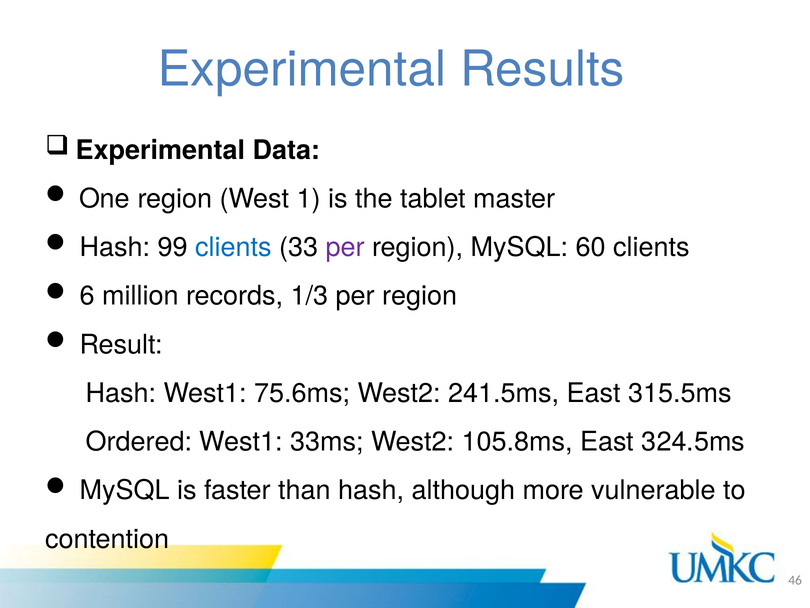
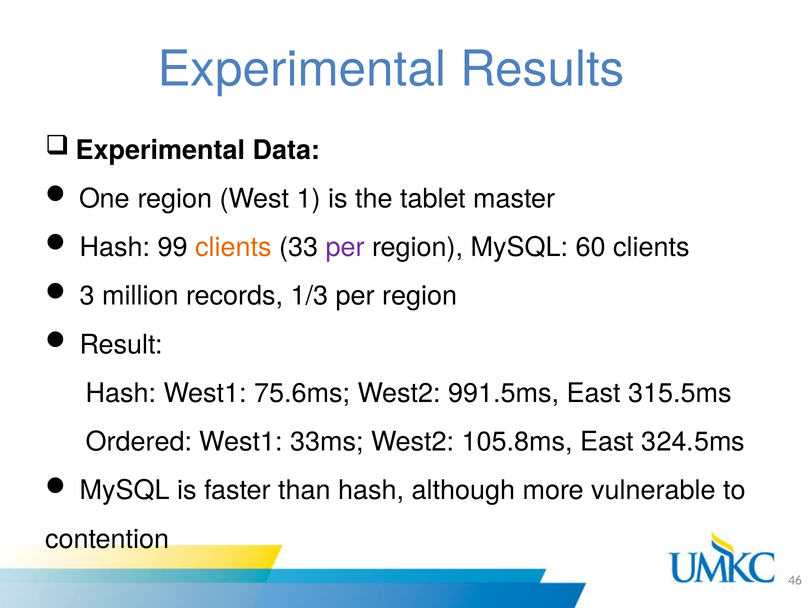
clients colour: blue -> orange (233, 247)
6: 6 -> 3 (87, 296)
241.5ms: 241.5ms -> 991.5ms (504, 393)
